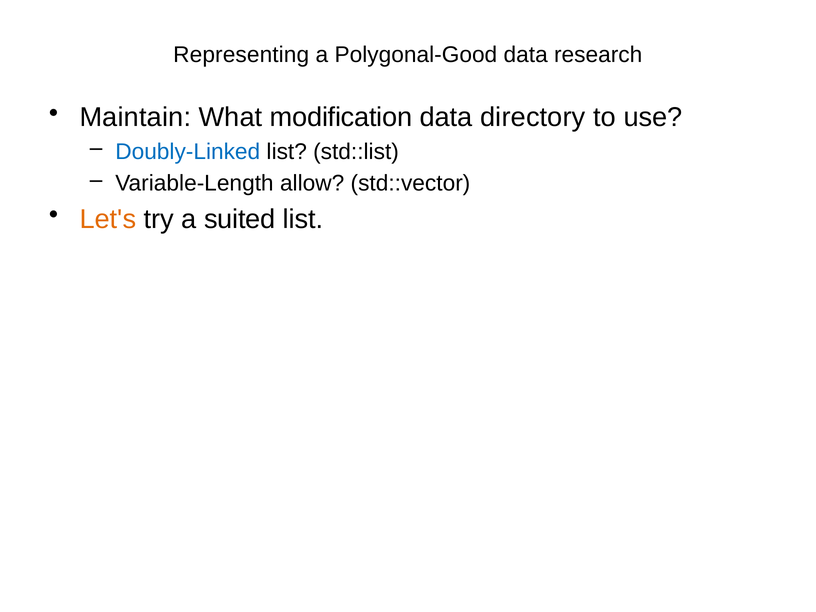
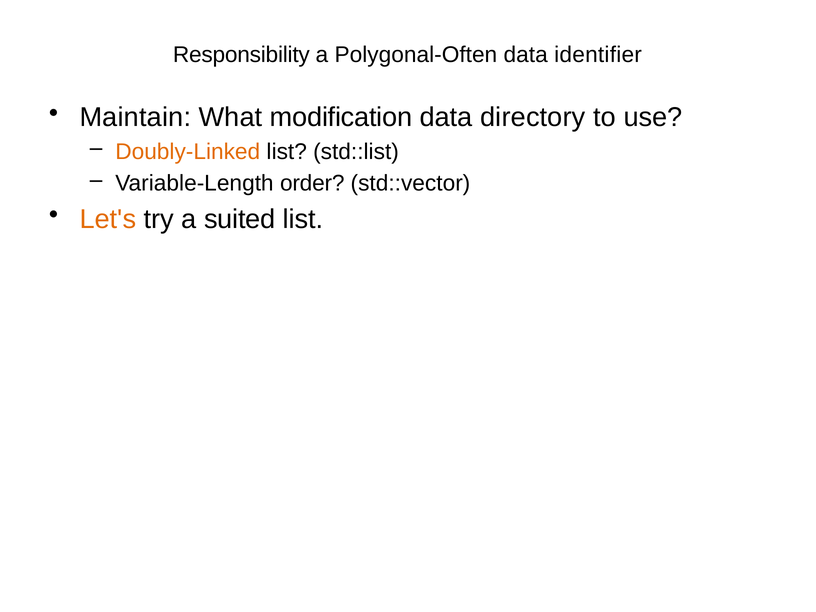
Representing: Representing -> Responsibility (241, 55)
Polygonal-Good: Polygonal-Good -> Polygonal-Often (416, 55)
research: research -> identifier (598, 55)
Doubly-Linked colour: blue -> orange (188, 152)
allow: allow -> order (312, 183)
